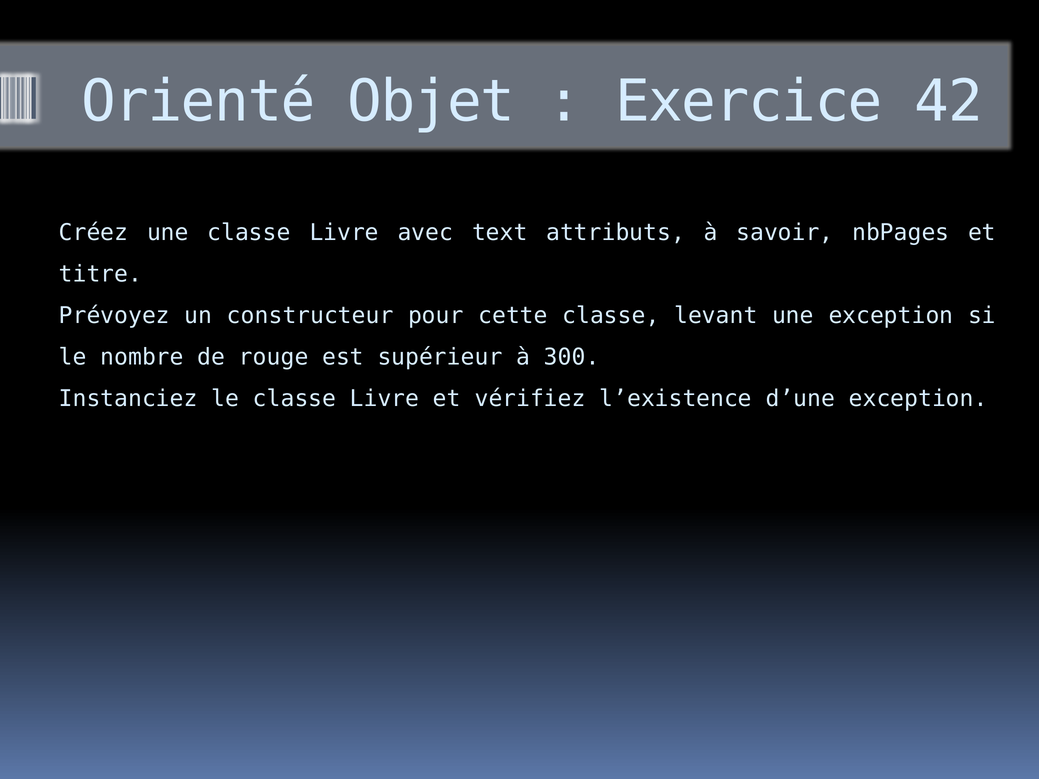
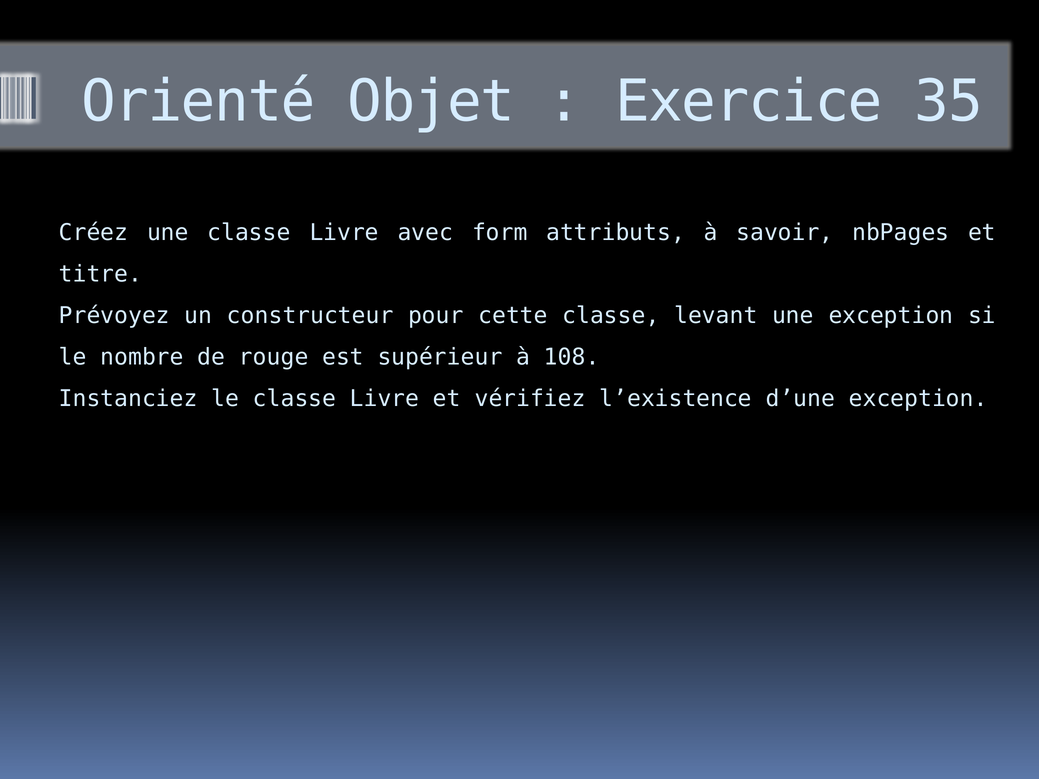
42: 42 -> 35 (949, 102)
text: text -> form (500, 233)
300: 300 -> 108 (572, 357)
